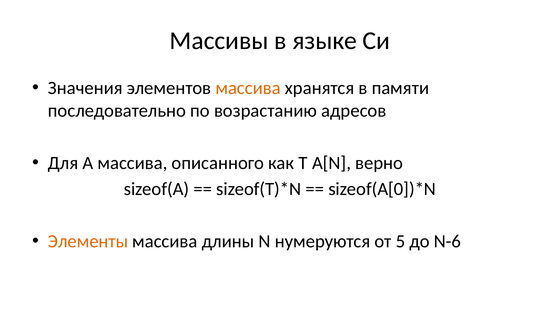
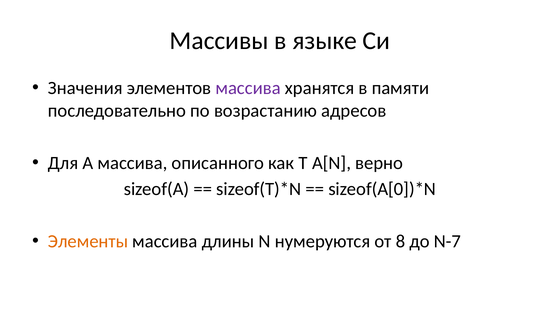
массива colour: orange -> purple (248, 88)
5: 5 -> 8 (401, 241)
N-6: N-6 -> N-7 (447, 241)
